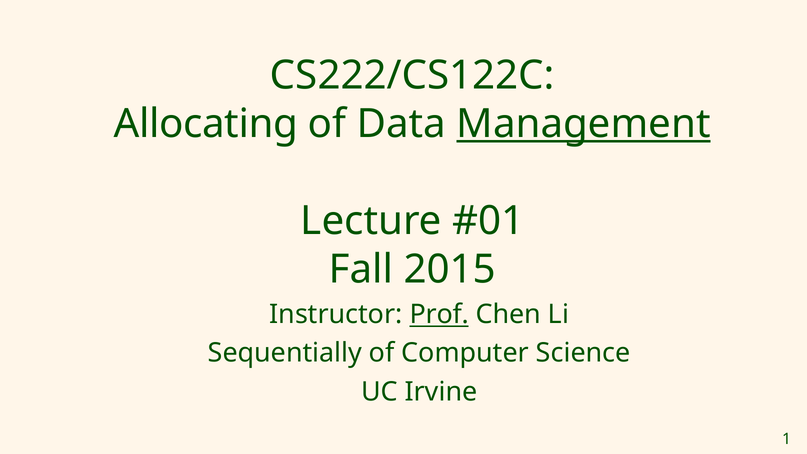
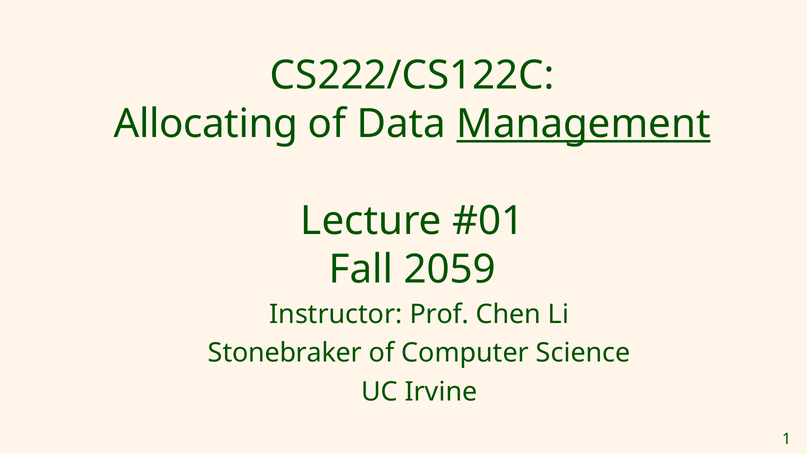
2015: 2015 -> 2059 (450, 269)
Prof underline: present -> none (439, 314)
Sequentially: Sequentially -> Stonebraker (285, 353)
